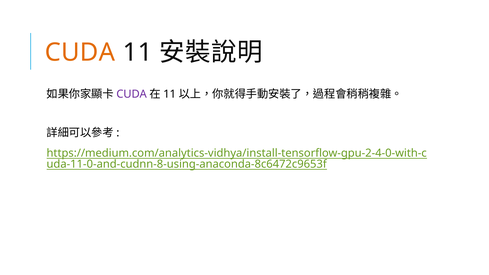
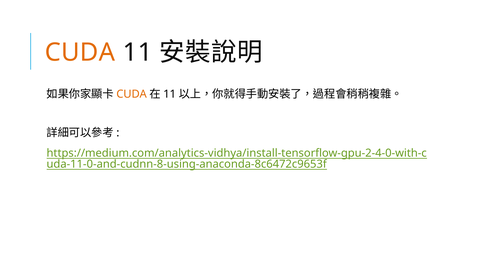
CUDA colour: purple -> orange (132, 94)
